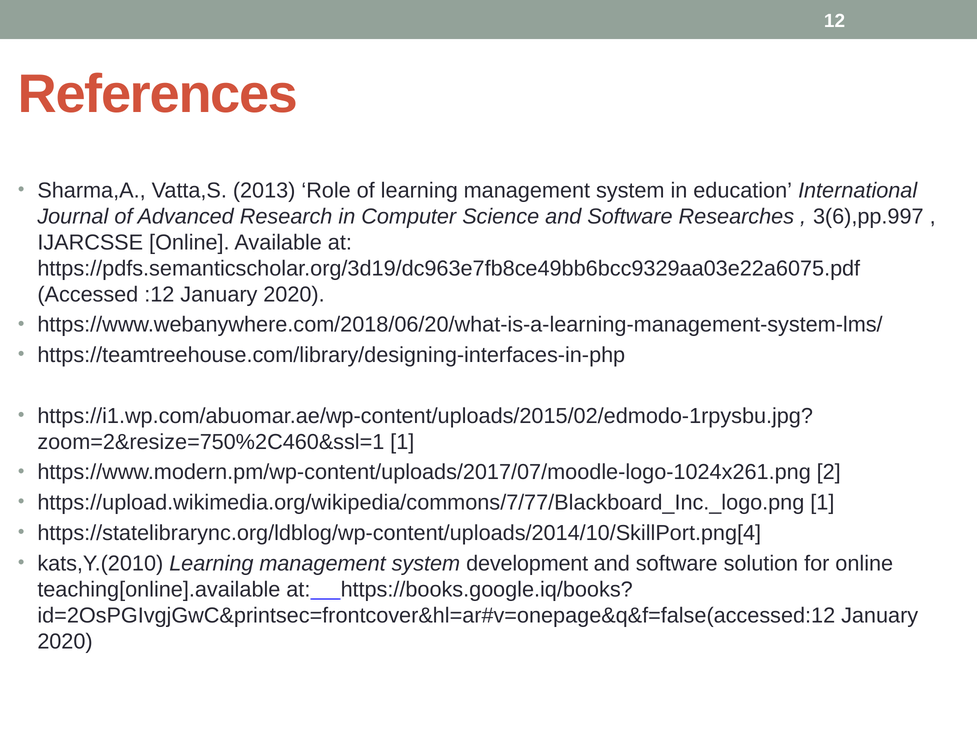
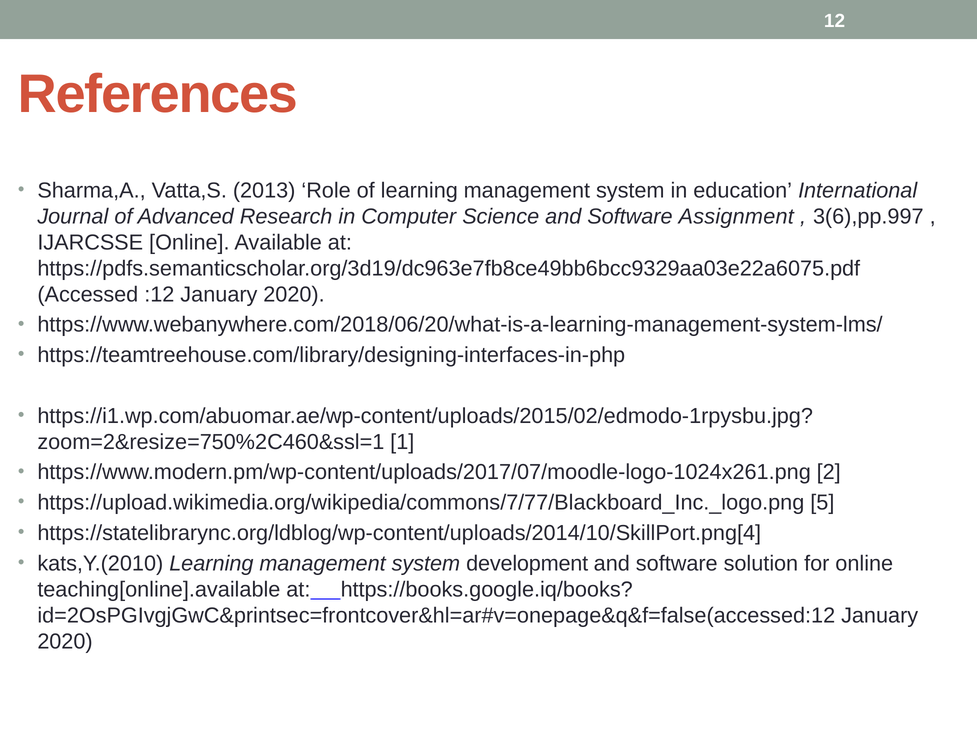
Researches: Researches -> Assignment (736, 216)
https://upload.wikimedia.org/wikipedia/commons/7/77/Blackboard_Inc._logo.png 1: 1 -> 5 (822, 502)
